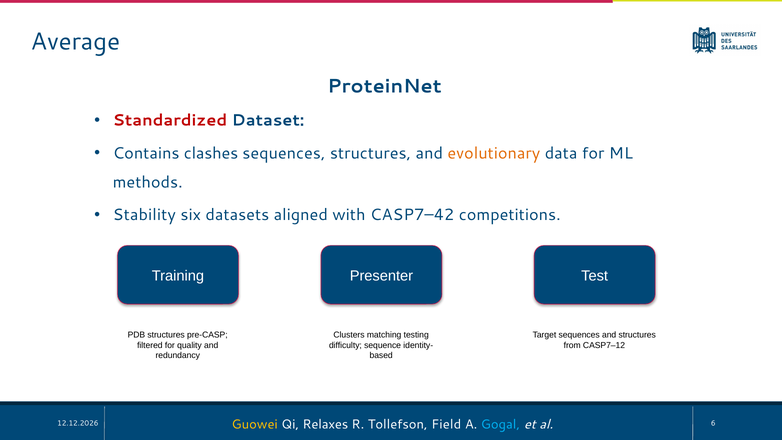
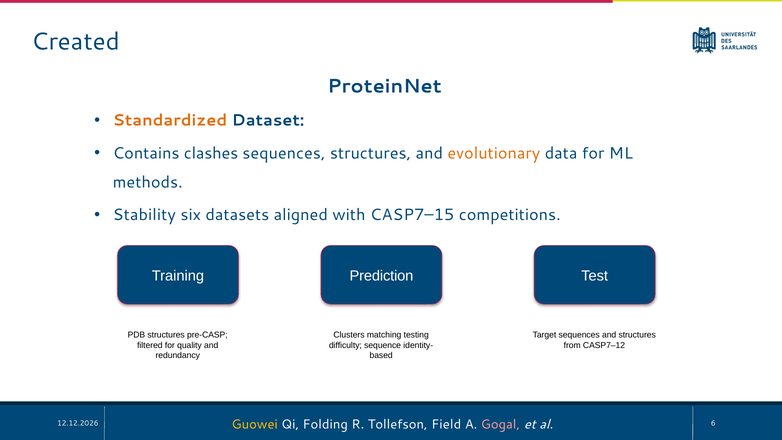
Average: Average -> Created (76, 42)
Standardized colour: red -> orange (170, 121)
CASP7–42: CASP7–42 -> CASP7–15 (412, 215)
Presenter: Presenter -> Prediction (381, 276)
Relaxes: Relaxes -> Folding (325, 424)
Gogal colour: light blue -> pink (500, 424)
